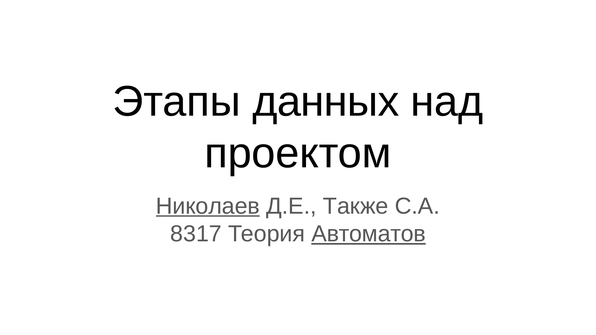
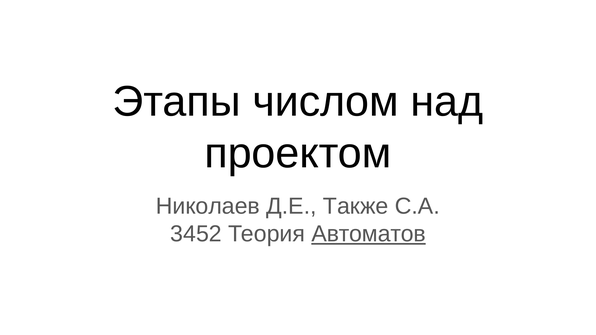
данных: данных -> числом (326, 102)
Николаев underline: present -> none (208, 206)
8317: 8317 -> 3452 (196, 234)
